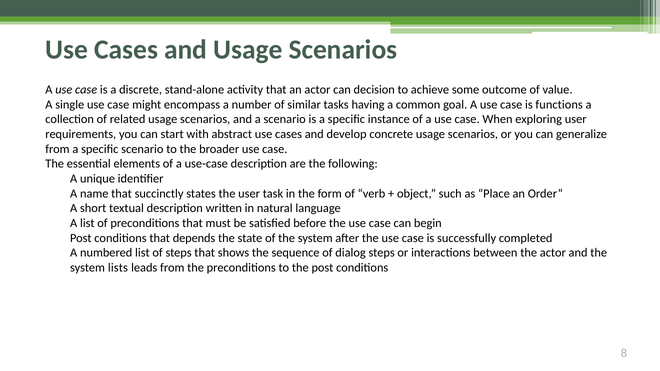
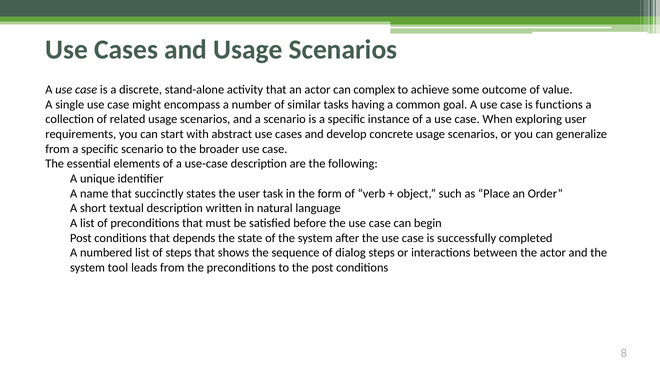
decision: decision -> complex (374, 90)
lists: lists -> tool (118, 268)
